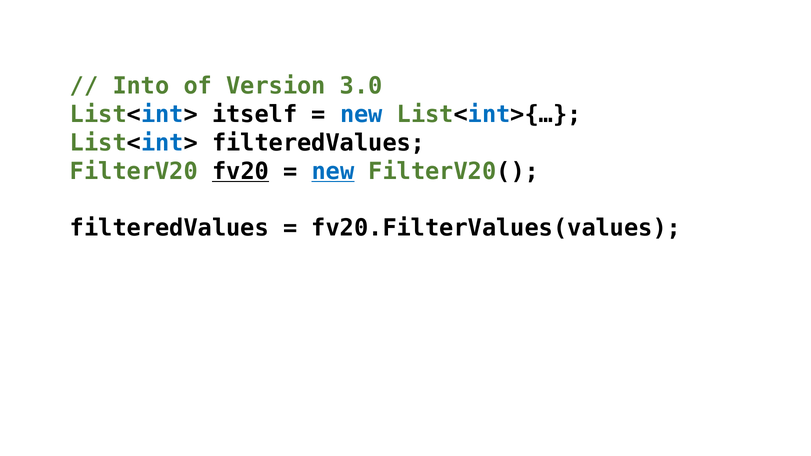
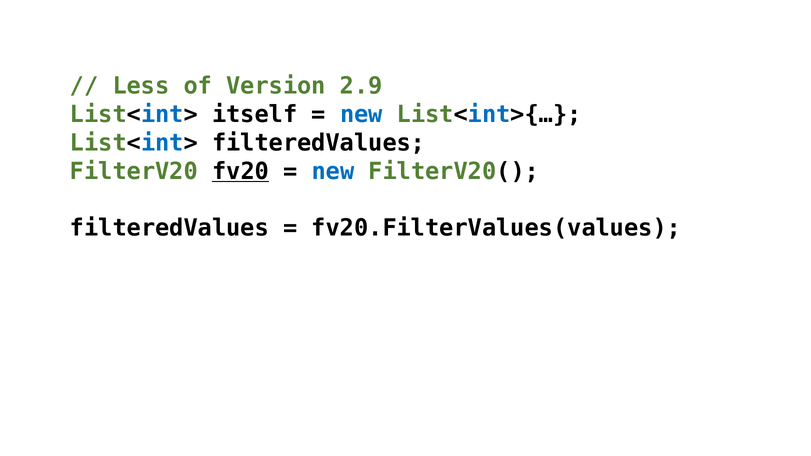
Into: Into -> Less (141, 86)
3.0: 3.0 -> 2.9 (361, 86)
new underline: present -> none (333, 171)
